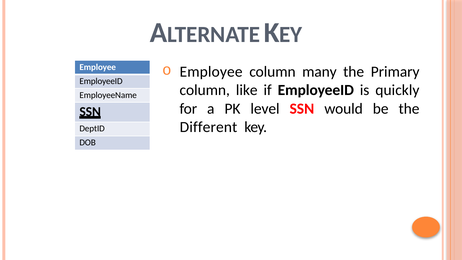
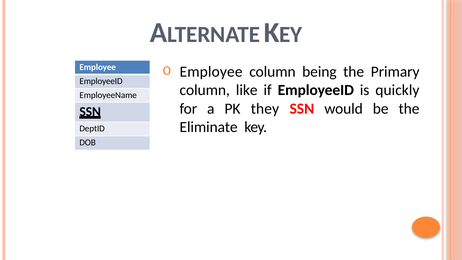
many: many -> being (319, 72)
level: level -> they (265, 109)
Different: Different -> Eliminate (209, 127)
